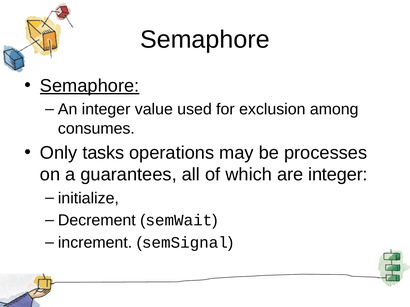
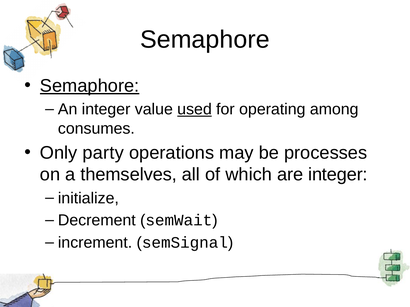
used underline: none -> present (195, 110)
exclusion: exclusion -> operating (272, 110)
tasks: tasks -> party (103, 153)
guarantees: guarantees -> themselves (129, 175)
